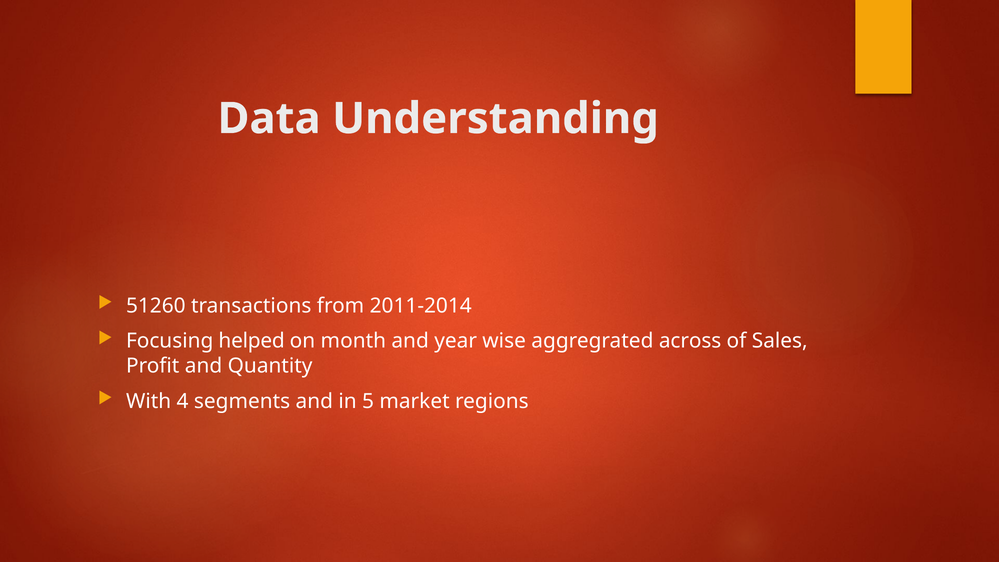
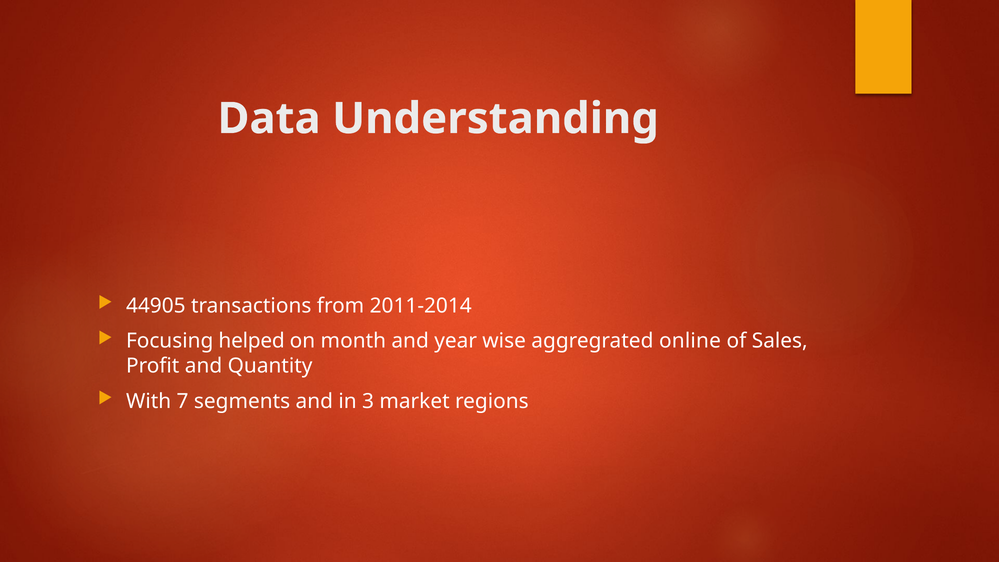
51260: 51260 -> 44905 (156, 306)
across: across -> online (690, 341)
4: 4 -> 7 (183, 401)
5: 5 -> 3 (368, 401)
